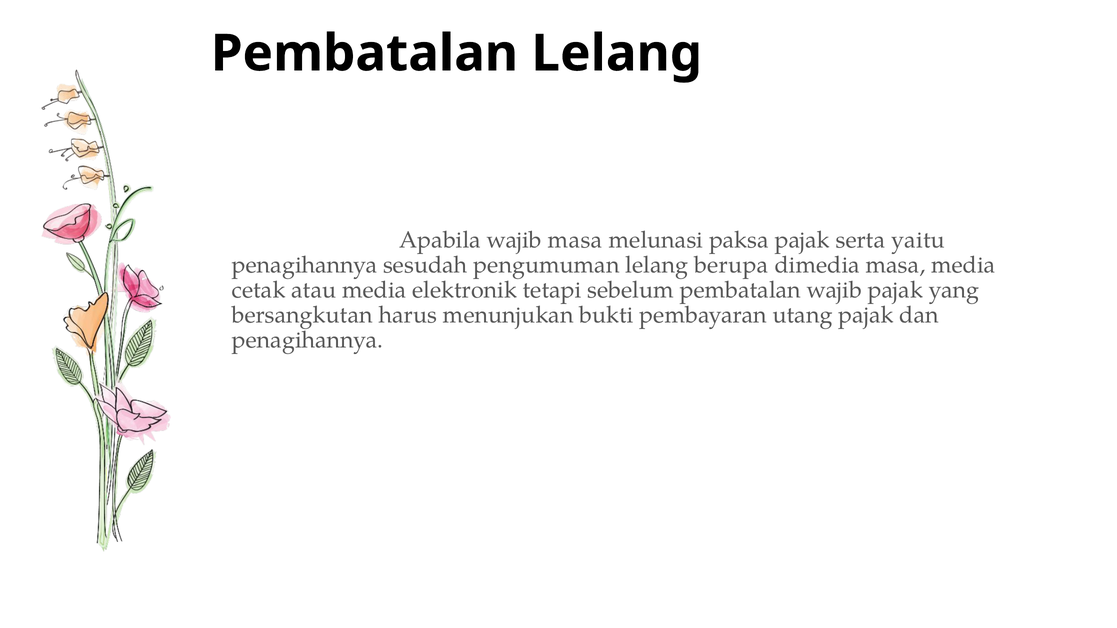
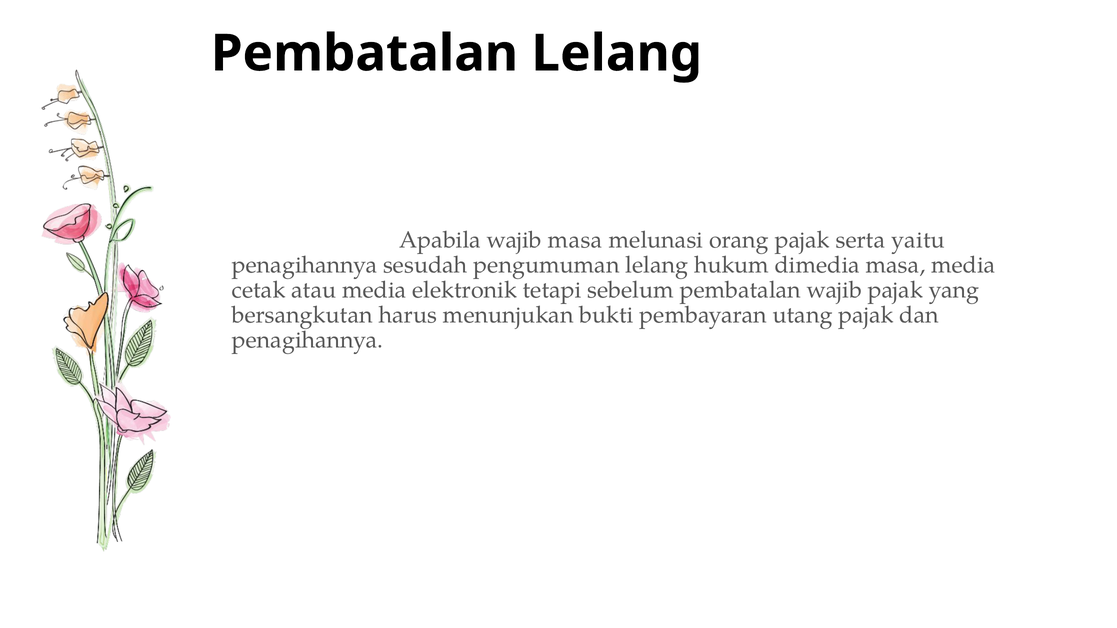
paksa: paksa -> orang (739, 240)
berupa: berupa -> hukum (732, 265)
